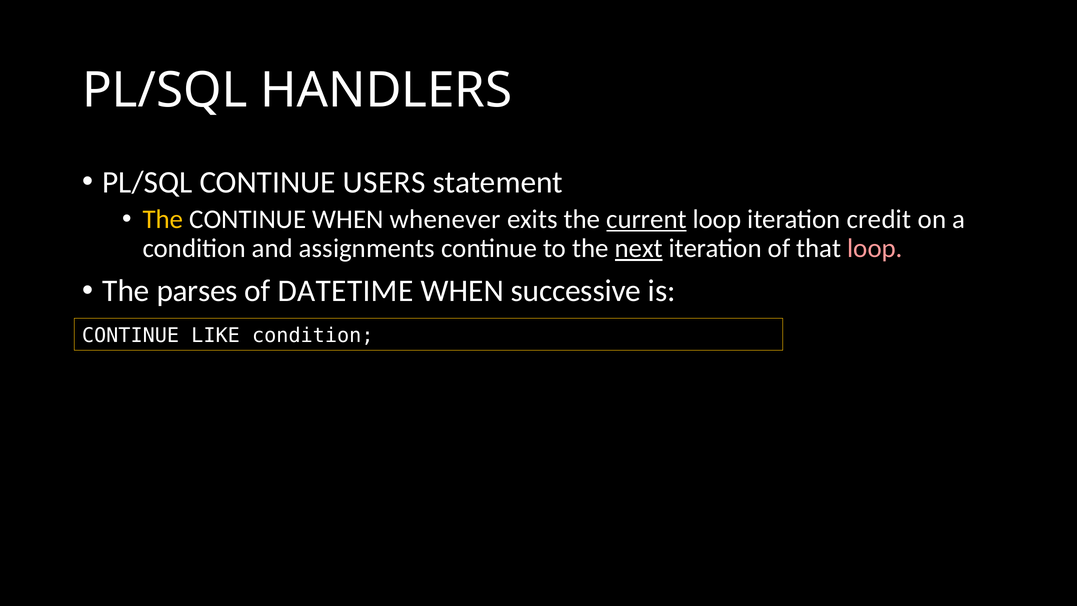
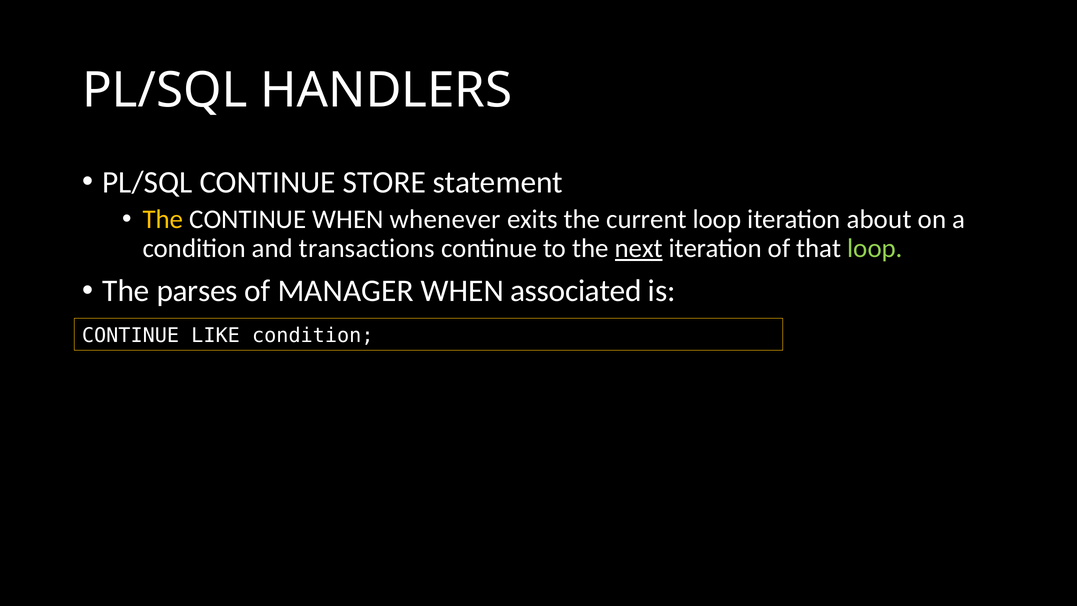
USERS: USERS -> STORE (384, 182)
current underline: present -> none (646, 219)
credit: credit -> about (879, 219)
assignments: assignments -> transactions (367, 248)
loop colour: pink -> light green (875, 248)
DATETIME: DATETIME -> MANAGER (346, 291)
successive: successive -> associated (576, 291)
